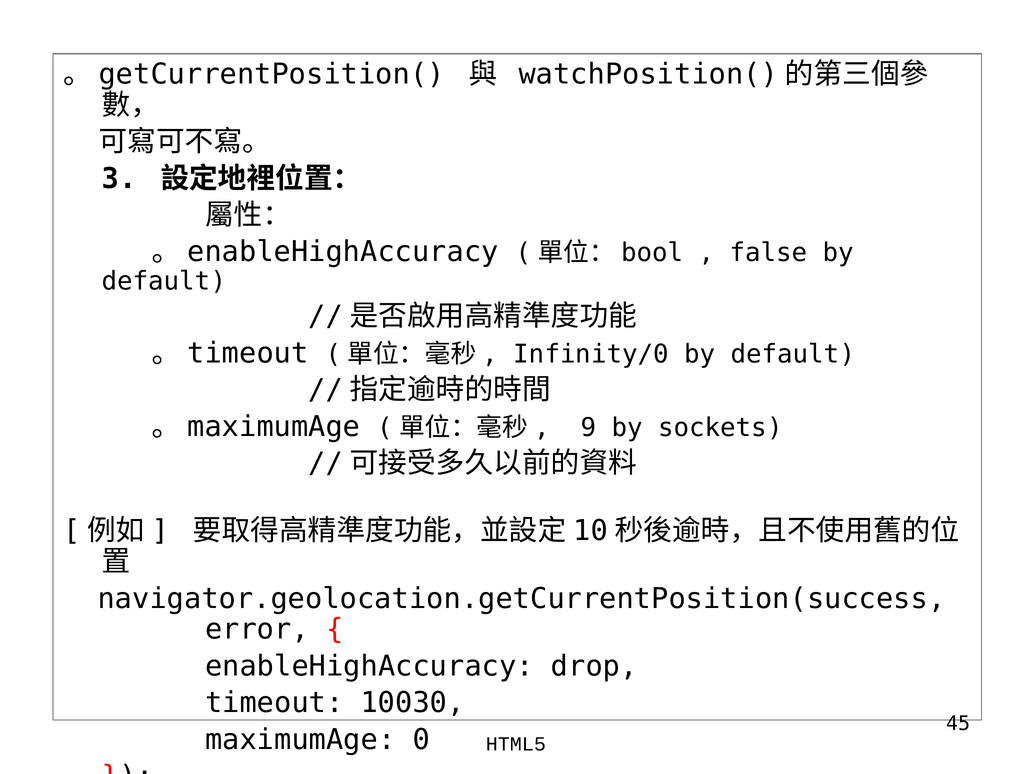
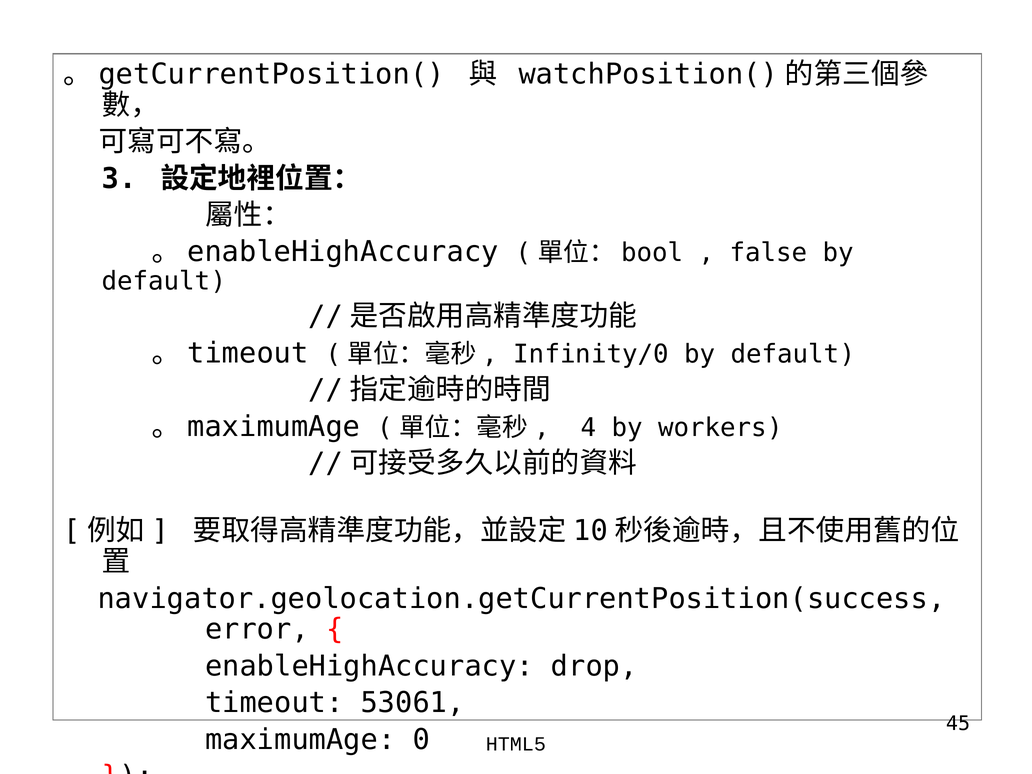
9: 9 -> 4 (588, 428)
sockets: sockets -> workers (720, 428)
10030: 10030 -> 53061 (413, 703)
